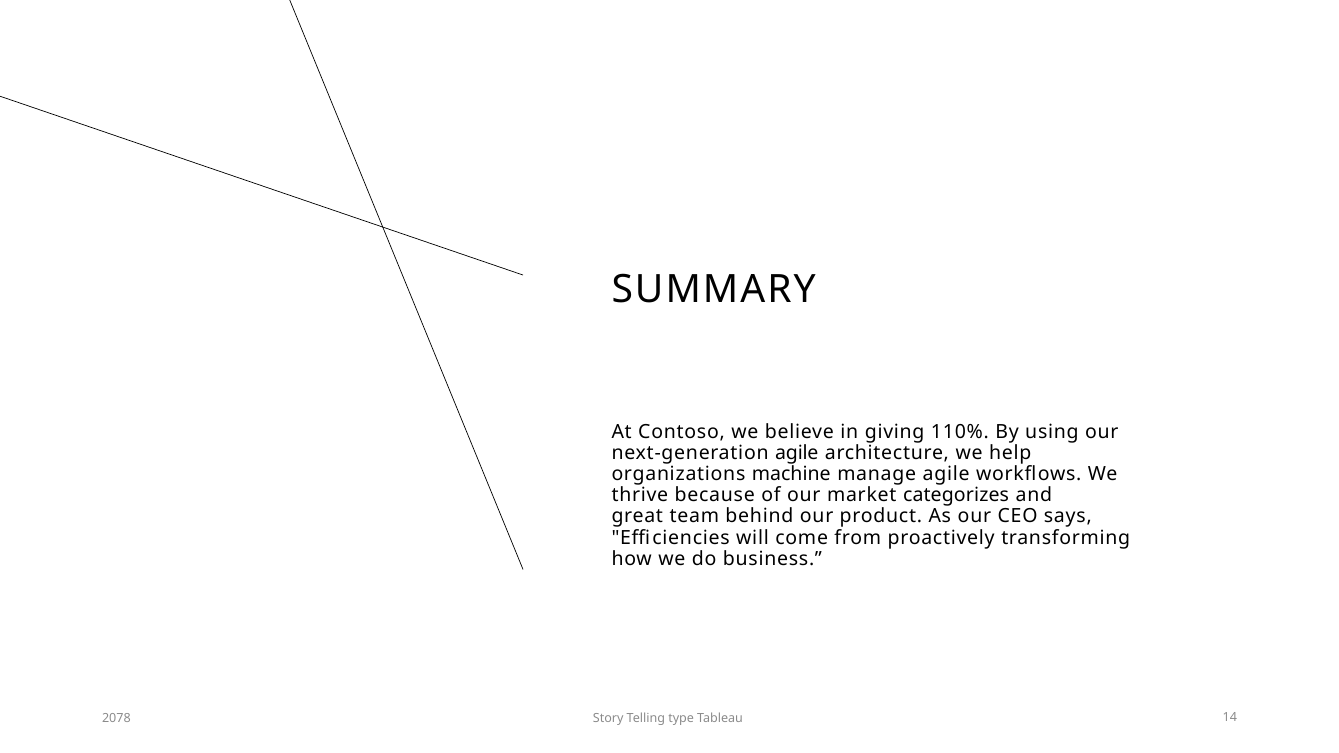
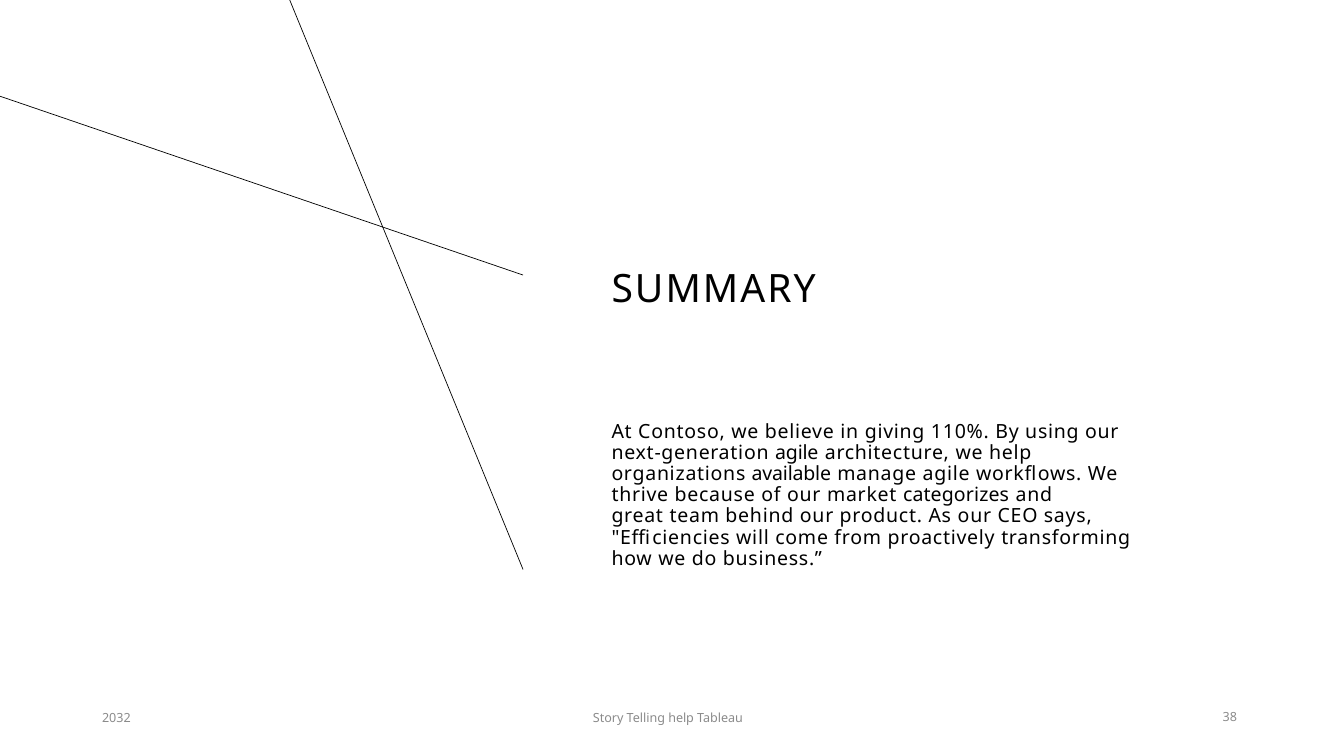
machine: machine -> available (791, 474)
2078: 2078 -> 2032 (116, 719)
Telling type: type -> help (681, 719)
14: 14 -> 38 (1230, 718)
